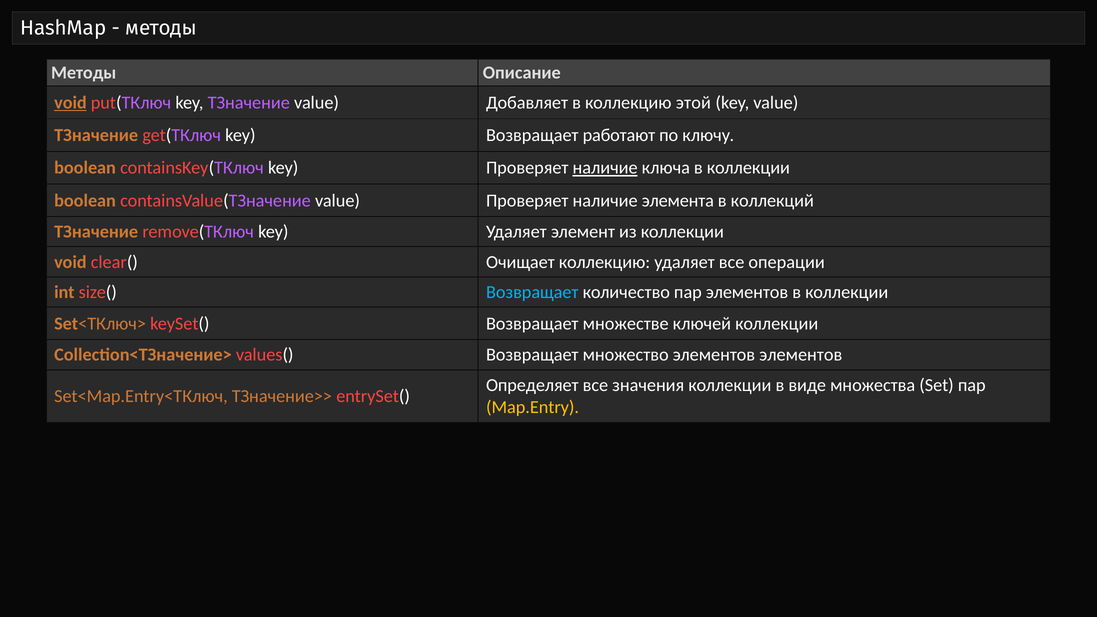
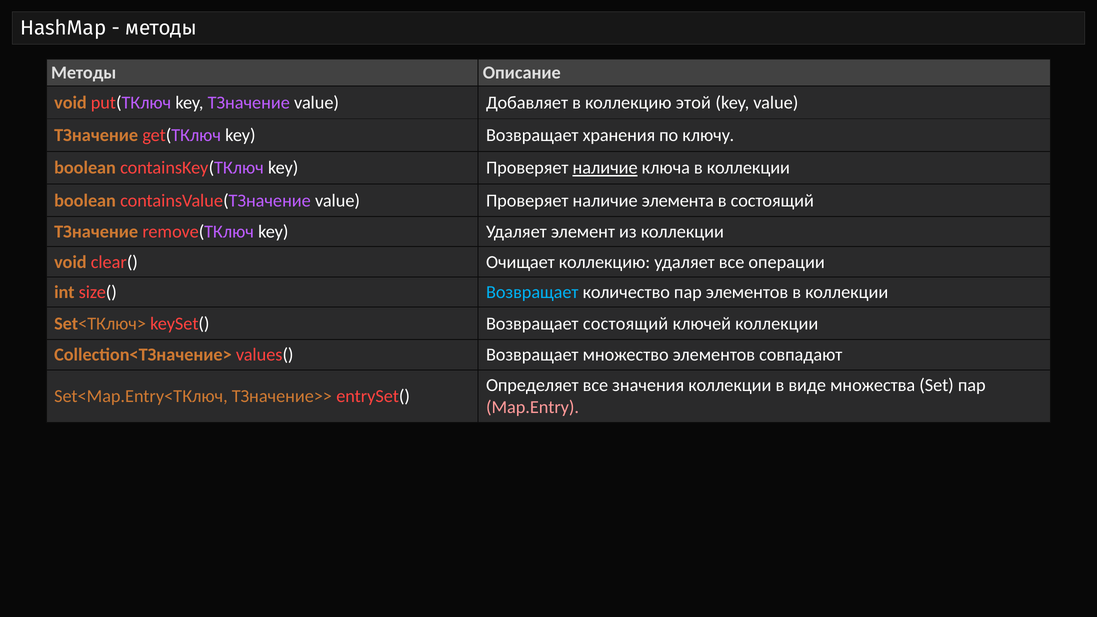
void underline: present -> none (70, 103)
работают: работают -> хранения (619, 135)
в коллекций: коллекций -> состоящий (772, 200)
Возвращает множестве: множестве -> состоящий (626, 324)
элементов элементов: элементов -> совпадают (801, 355)
Map.Entry colour: yellow -> pink (533, 407)
